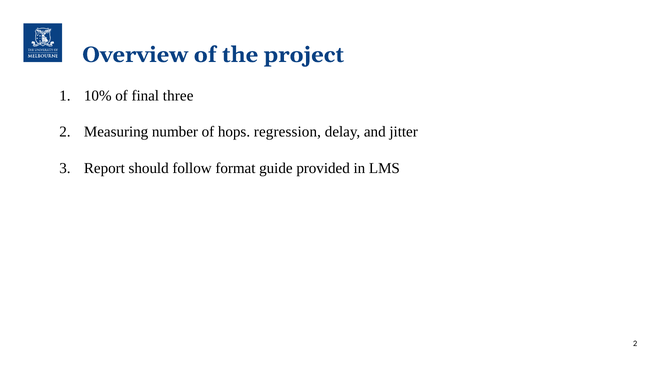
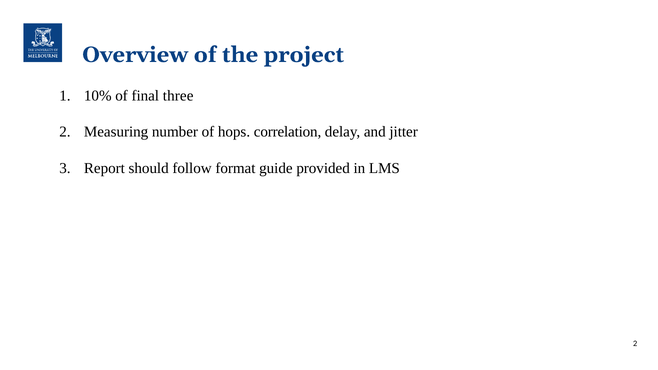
regression: regression -> correlation (288, 132)
